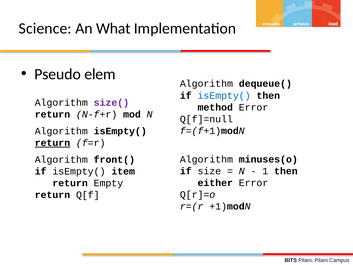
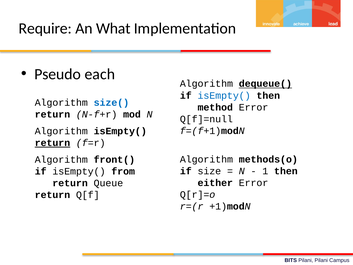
Science: Science -> Require (45, 29)
elem: elem -> each (100, 74)
dequeue( underline: none -> present (265, 84)
size( colour: purple -> blue (111, 103)
minuses(o: minuses(o -> methods(o (268, 159)
item: item -> from (123, 171)
Empty: Empty -> Queue (108, 183)
